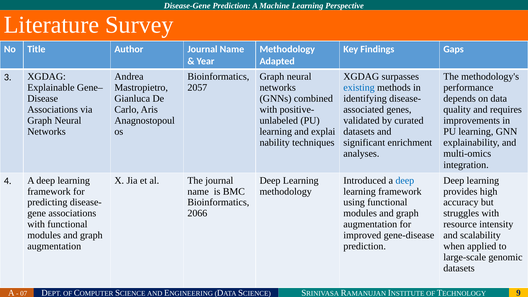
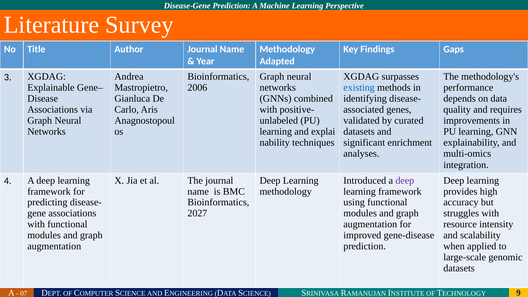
2057: 2057 -> 2006 (197, 88)
deep colour: blue -> purple (405, 180)
2066: 2066 -> 2027 (197, 213)
